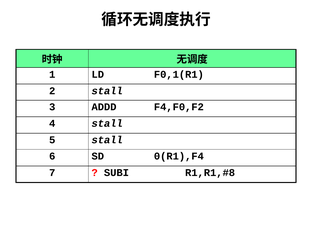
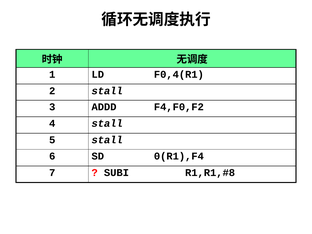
F0,1(R1: F0,1(R1 -> F0,4(R1 (179, 74)
